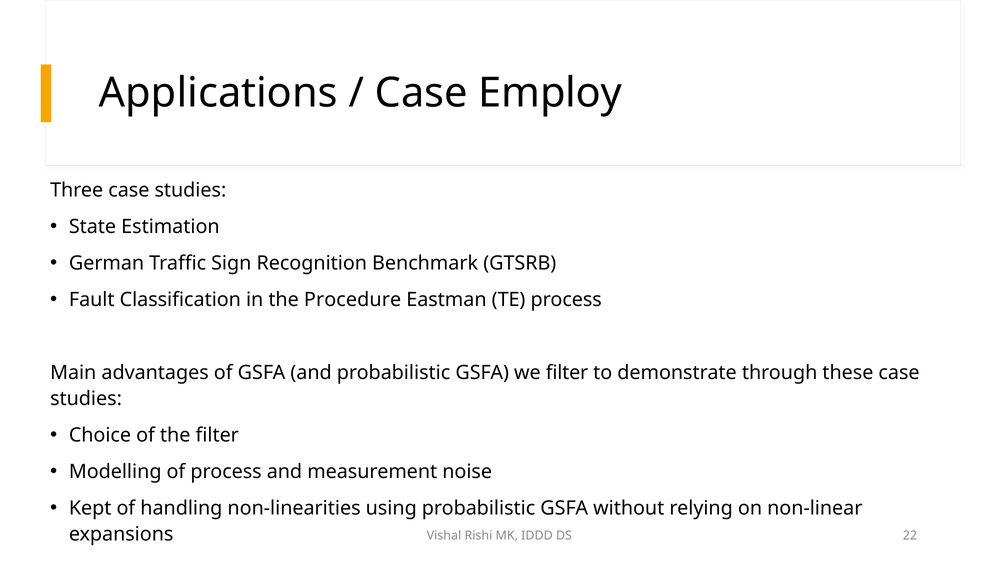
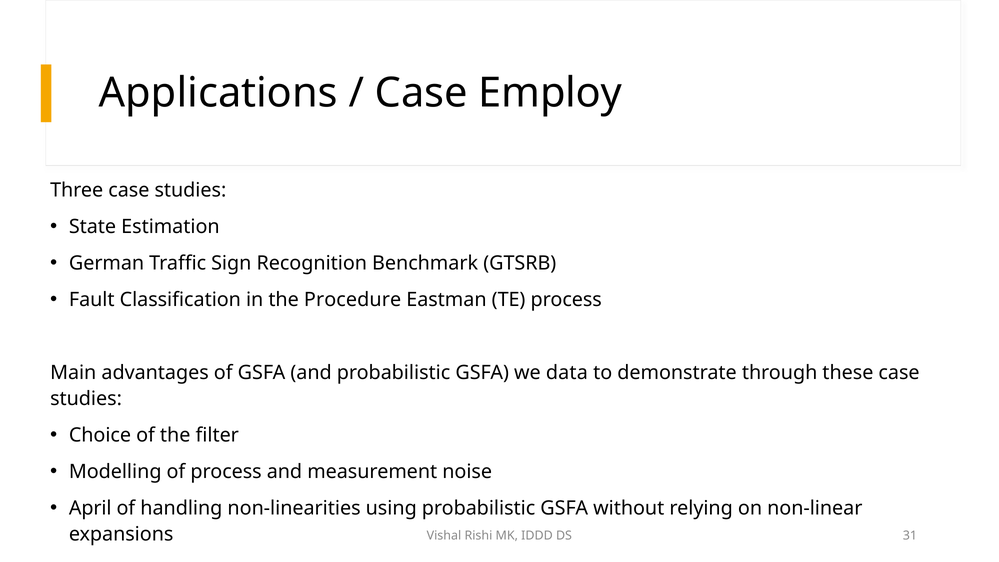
we filter: filter -> data (567, 373)
Kept: Kept -> April (90, 508)
22: 22 -> 31 (910, 536)
